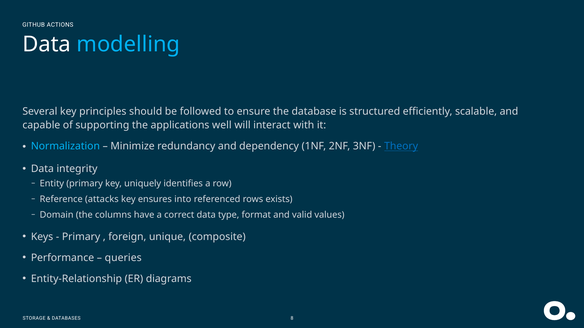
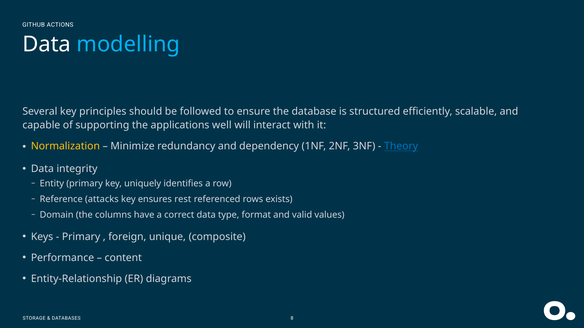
Normalization colour: light blue -> yellow (65, 146)
into: into -> rest (183, 199)
queries: queries -> content (123, 258)
